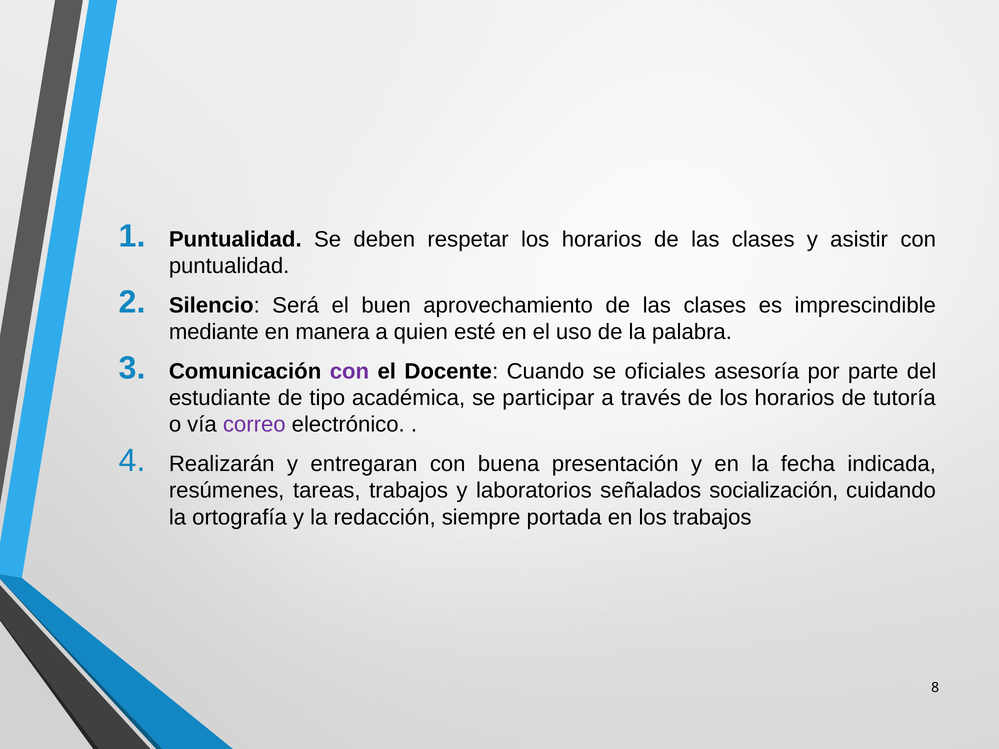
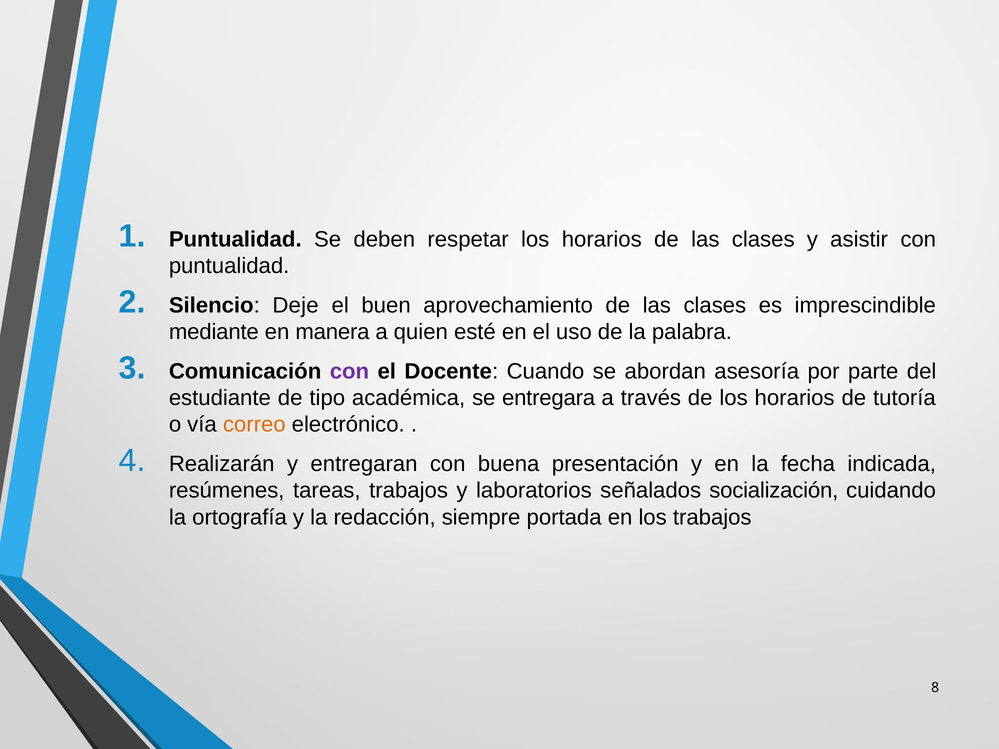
Será: Será -> Deje (296, 306)
oficiales: oficiales -> abordan (665, 372)
participar: participar -> entregara (549, 398)
correo colour: purple -> orange (254, 425)
